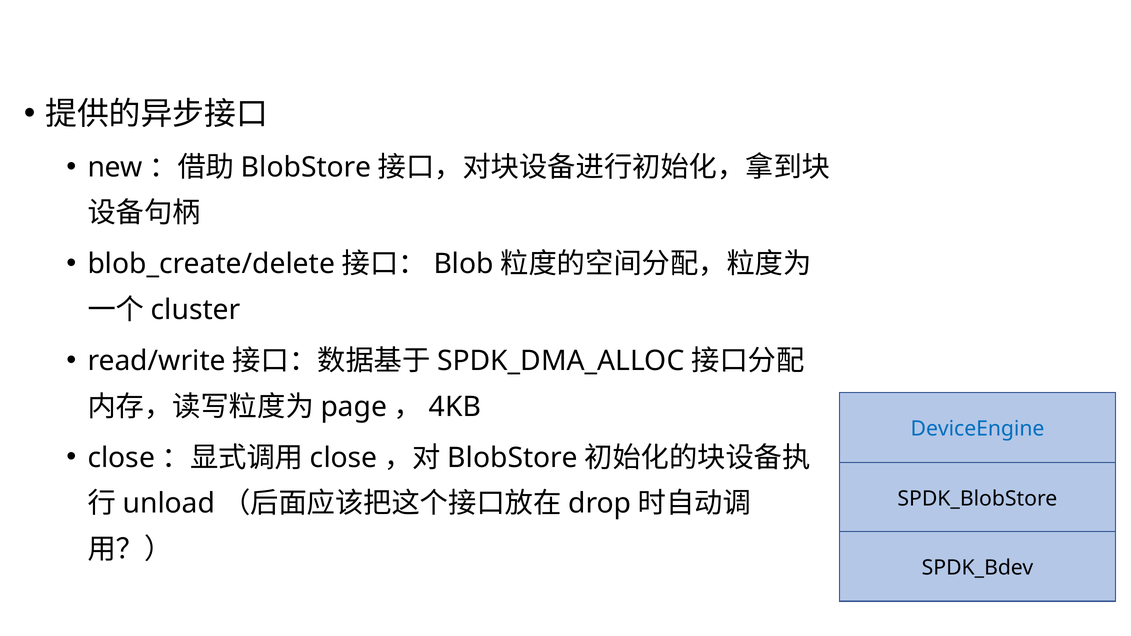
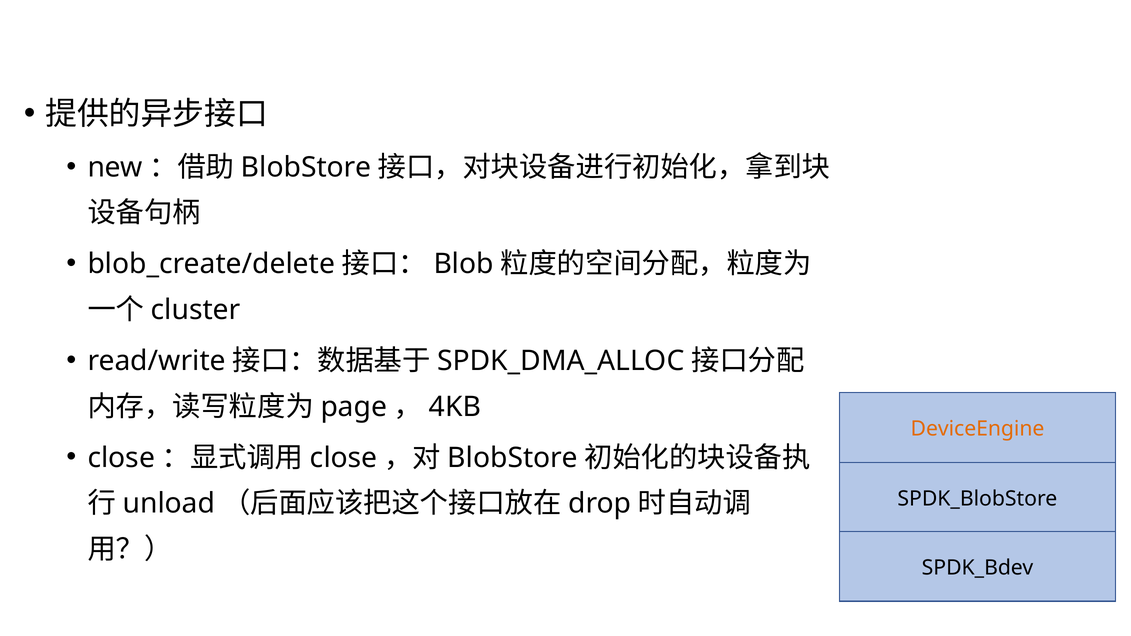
DeviceEngine colour: blue -> orange (978, 429)
